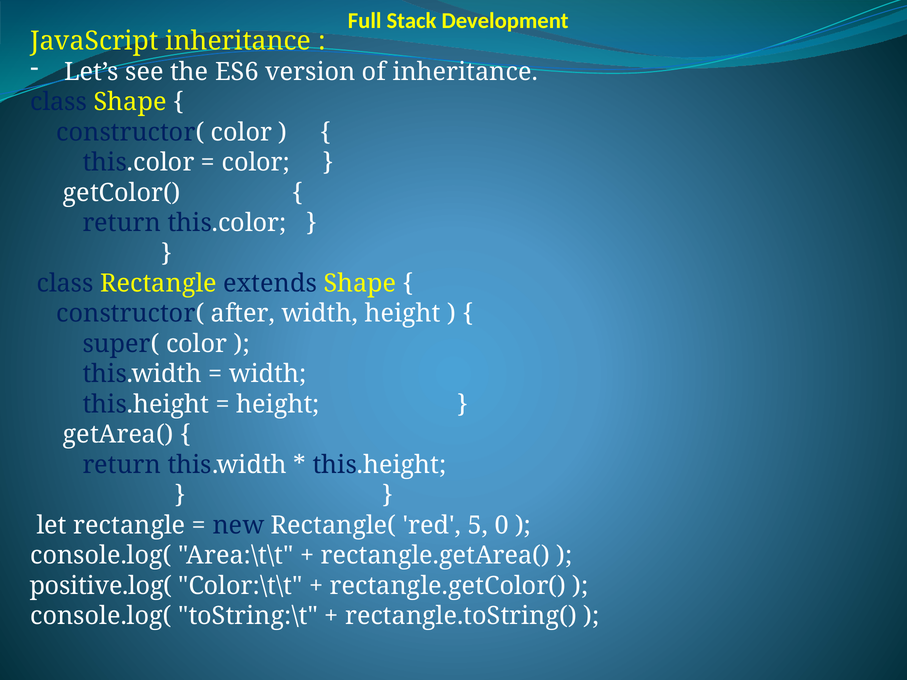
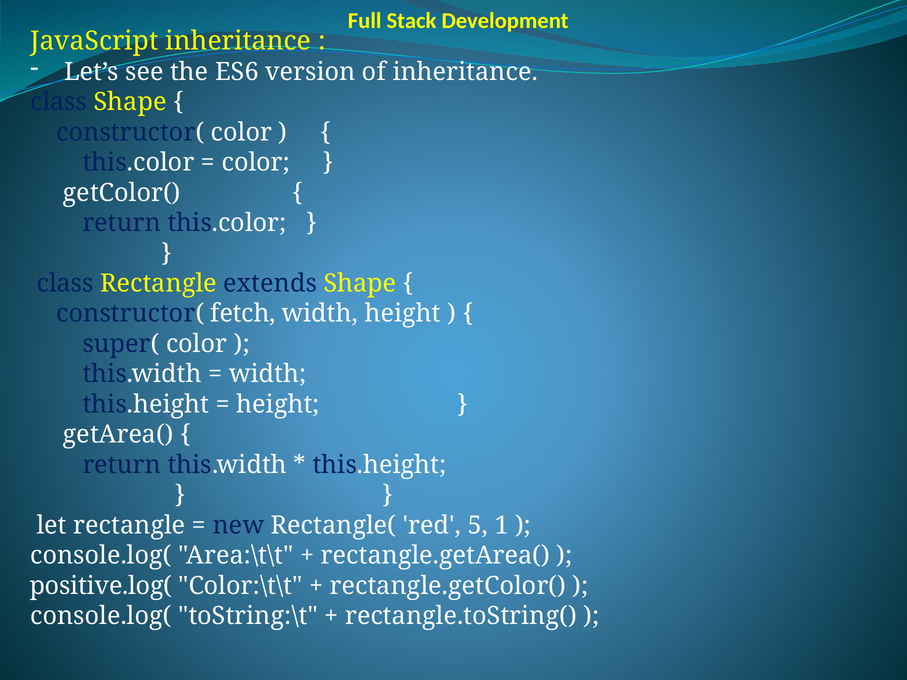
after: after -> fetch (243, 314)
0: 0 -> 1 (502, 525)
